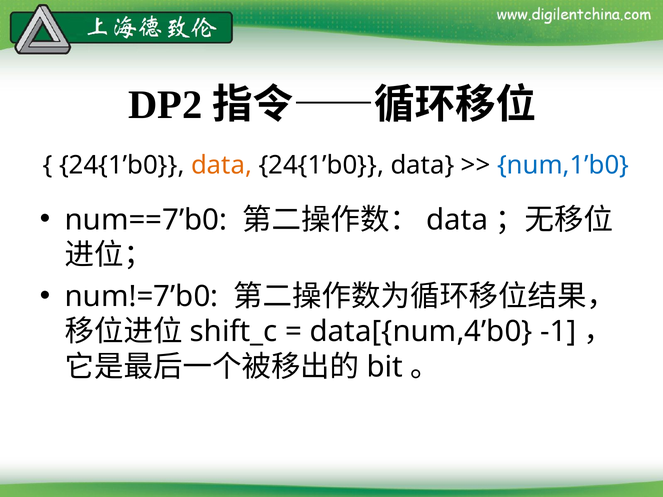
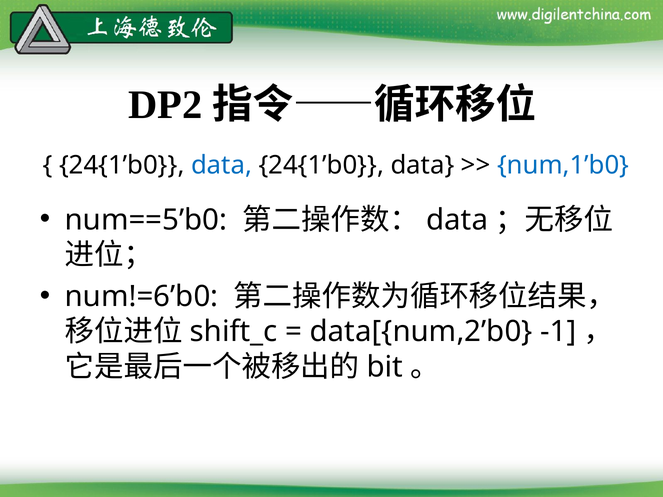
data colour: orange -> blue (222, 166)
num==7’b0: num==7’b0 -> num==5’b0 (146, 220)
num!=7’b0: num!=7’b0 -> num!=6’b0 (141, 297)
data[{num,4’b0: data[{num,4’b0 -> data[{num,2’b0 (421, 332)
